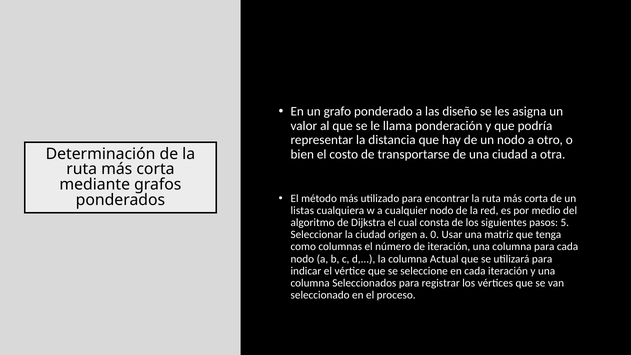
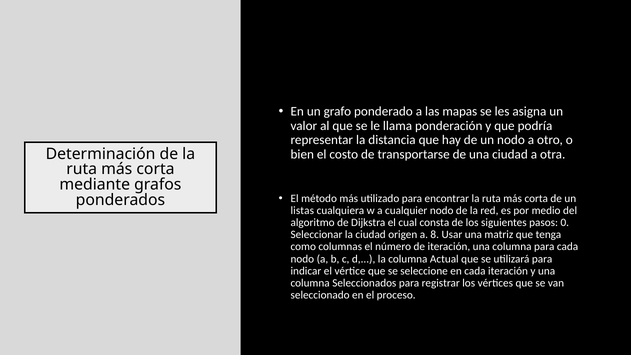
diseño: diseño -> mapas (460, 112)
5: 5 -> 0 (565, 223)
0: 0 -> 8 (435, 235)
